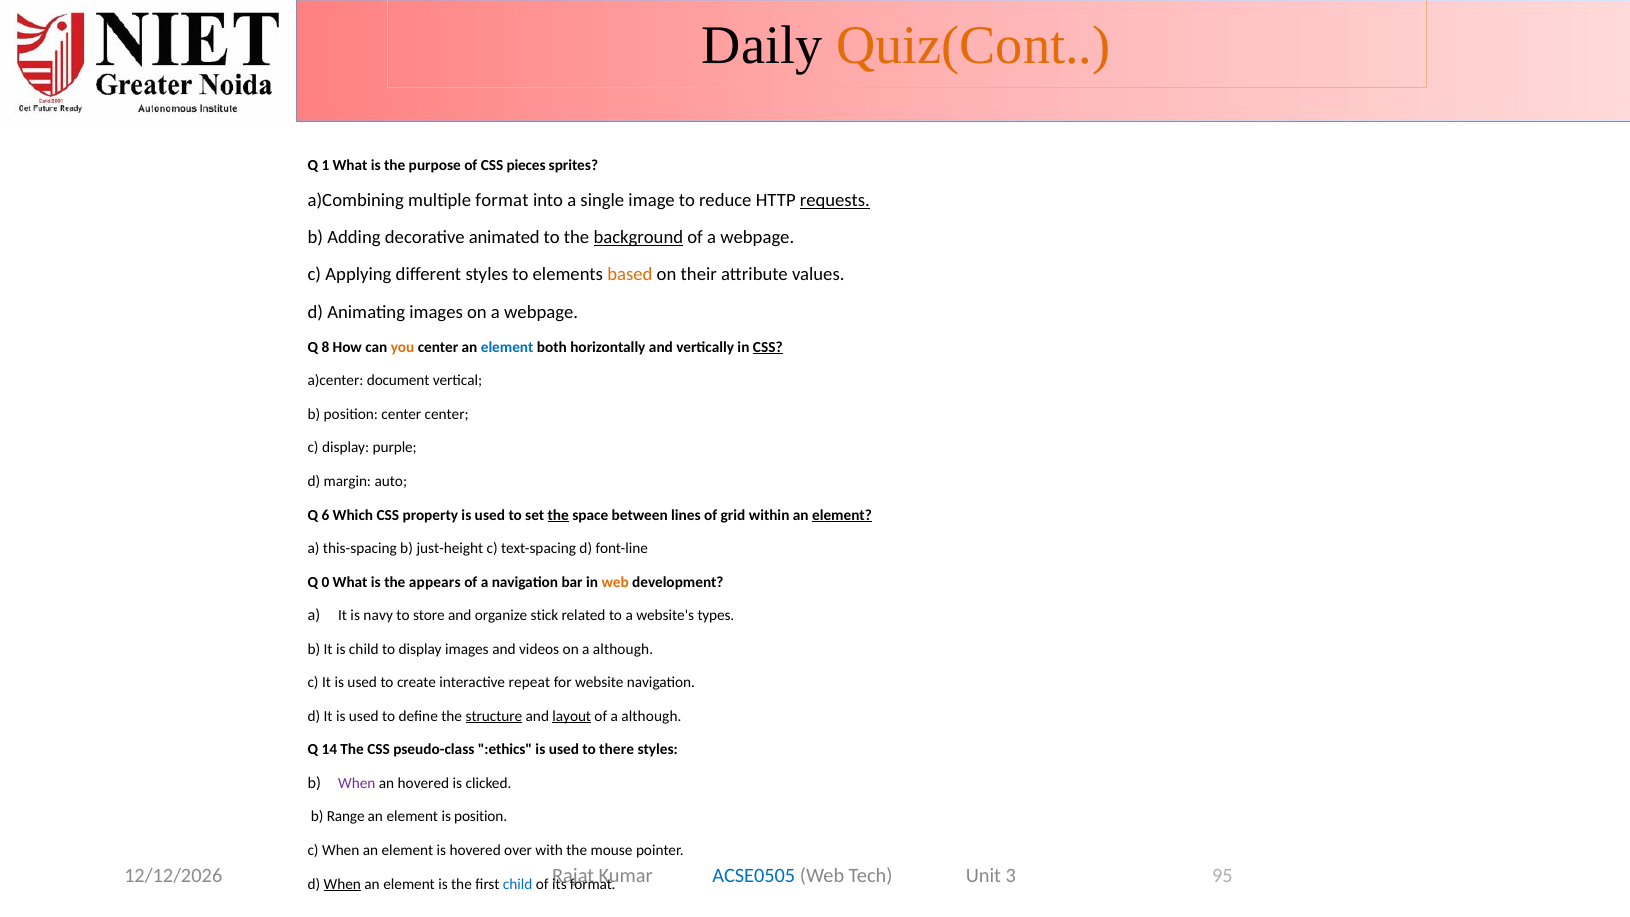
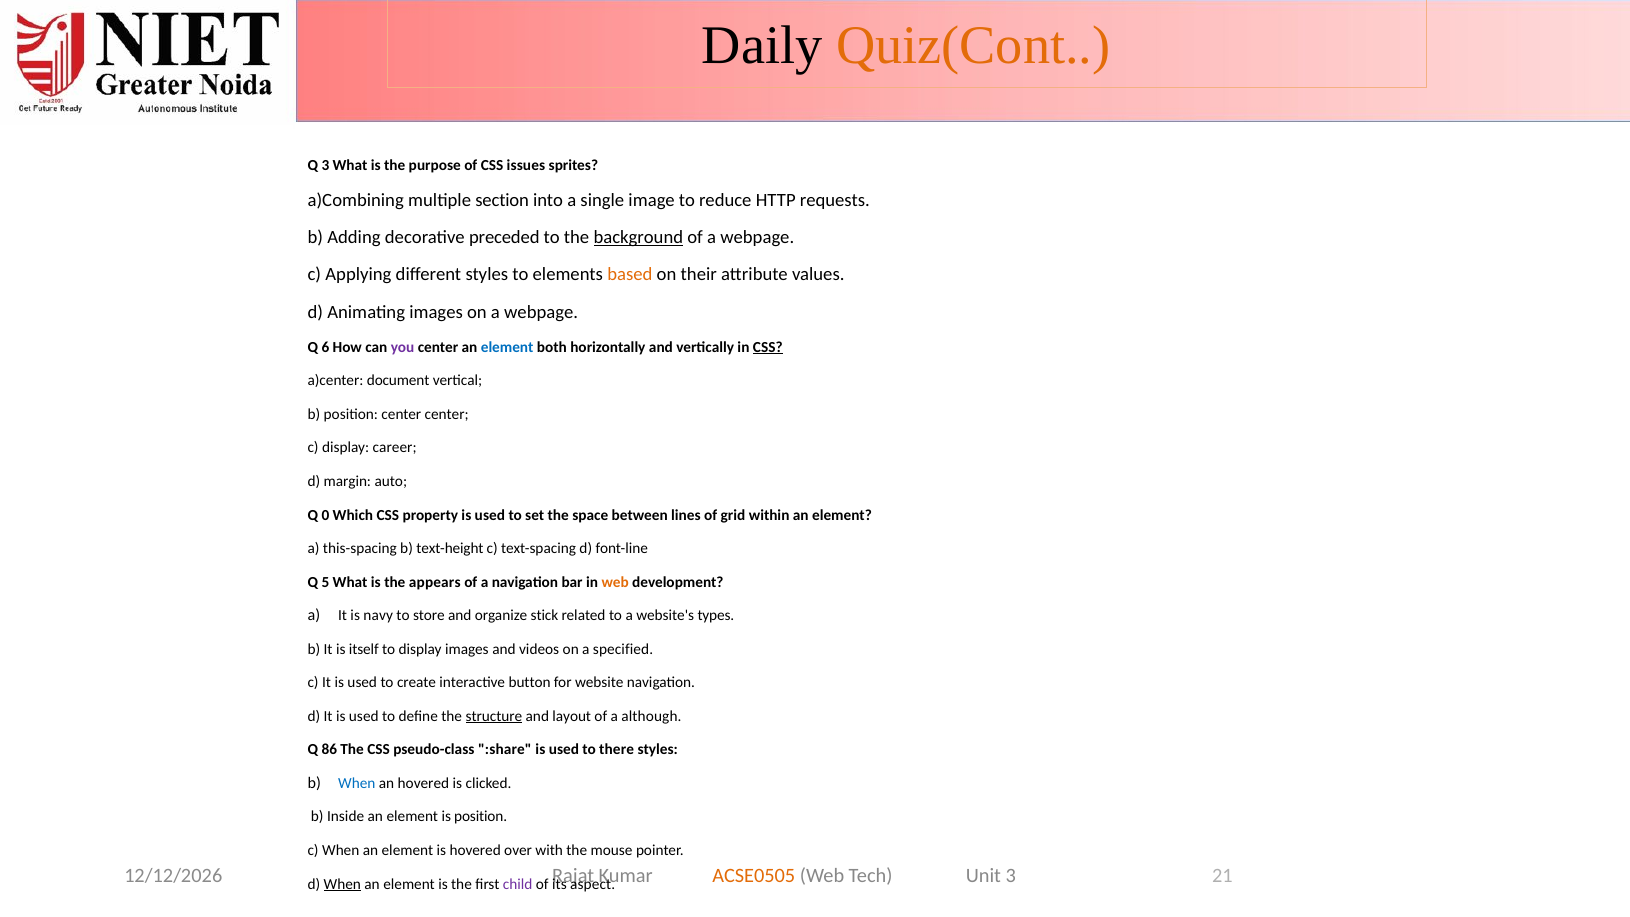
Q 1: 1 -> 3 (325, 165)
pieces: pieces -> issues (526, 165)
multiple format: format -> section (502, 200)
requests underline: present -> none (835, 200)
animated: animated -> preceded (504, 238)
8: 8 -> 6 (325, 347)
you colour: orange -> purple (403, 347)
purple: purple -> career (395, 448)
6: 6 -> 0 (325, 515)
the underline: present -> none (558, 515)
element underline: present -> none (842, 515)
just-height: just-height -> text-height (450, 548)
0: 0 -> 5 (325, 582)
is child: child -> itself (364, 649)
on a although: although -> specified (623, 649)
repeat: repeat -> button (530, 683)
layout underline: present -> none (572, 716)
14: 14 -> 86 (329, 750)
:ethics: :ethics -> :share (505, 750)
When colour: purple -> blue (357, 783)
Range: Range -> Inside (346, 817)
ACSE0505 colour: blue -> orange (754, 876)
95: 95 -> 21 (1222, 875)
child colour: blue -> purple (518, 884)
format: format -> aspect (593, 884)
